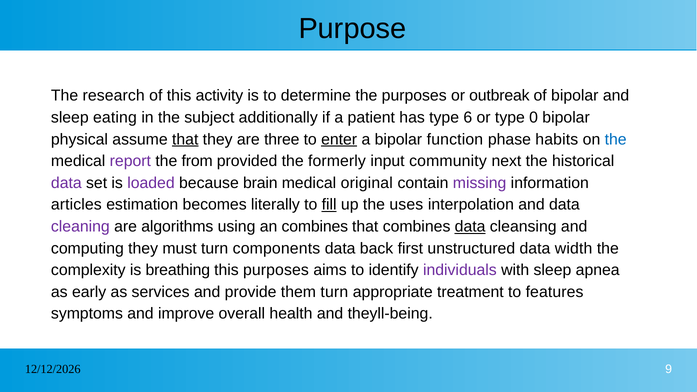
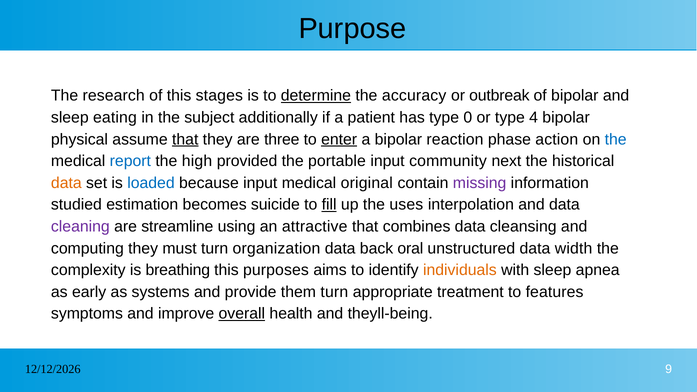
activity: activity -> stages (219, 96)
determine underline: none -> present (316, 96)
the purposes: purposes -> accuracy (414, 96)
6: 6 -> 0 (468, 118)
0: 0 -> 4 (534, 118)
function: function -> reaction (455, 139)
habits: habits -> action (557, 139)
report colour: purple -> blue (130, 161)
from: from -> high (197, 161)
formerly: formerly -> portable (337, 161)
data colour: purple -> orange (66, 183)
loaded colour: purple -> blue (151, 183)
because brain: brain -> input (260, 183)
articles: articles -> studied (76, 205)
literally: literally -> suicide (275, 205)
algorithms: algorithms -> streamline (177, 227)
an combines: combines -> attractive (315, 227)
data underline: present -> none (470, 227)
components: components -> organization (276, 248)
first: first -> oral (410, 248)
individuals colour: purple -> orange (460, 270)
services: services -> systems (161, 292)
overall underline: none -> present (242, 314)
